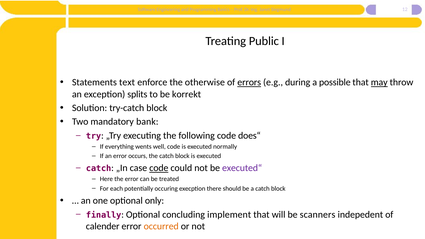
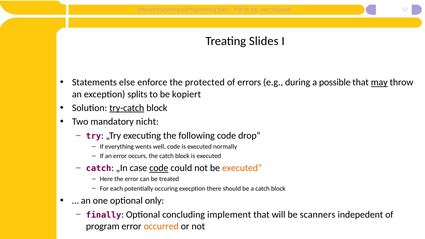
Public: Public -> Slides (264, 41)
text: text -> else (127, 82)
otherwise: otherwise -> protected (205, 82)
errors underline: present -> none (249, 82)
korrekt: korrekt -> kopiert (187, 94)
try-catch underline: none -> present (127, 108)
bank: bank -> nicht (147, 122)
does“: does“ -> drop“ (249, 136)
executed“ colour: purple -> orange (242, 168)
calender: calender -> program (103, 226)
